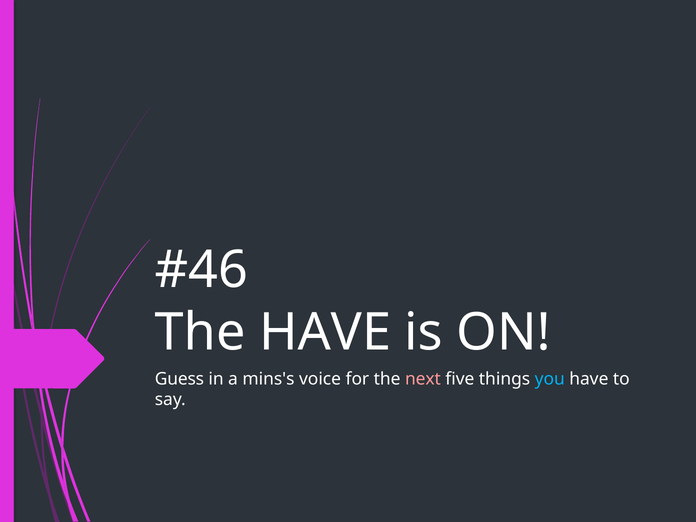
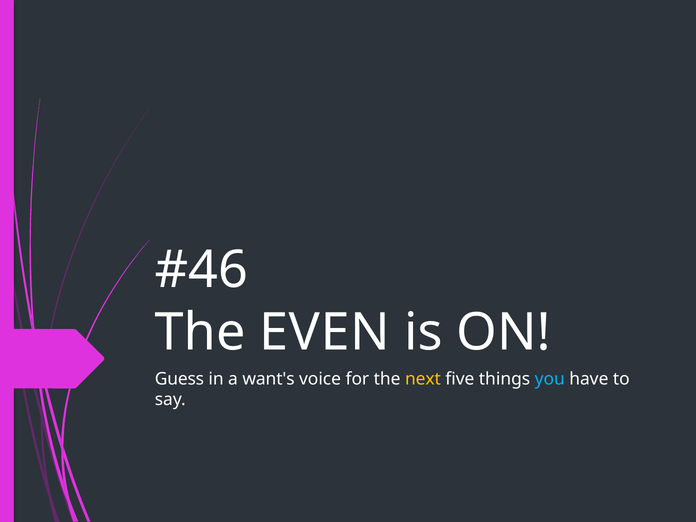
The HAVE: HAVE -> EVEN (325, 332)
mins's: mins's -> want's (268, 379)
next colour: pink -> yellow (423, 379)
